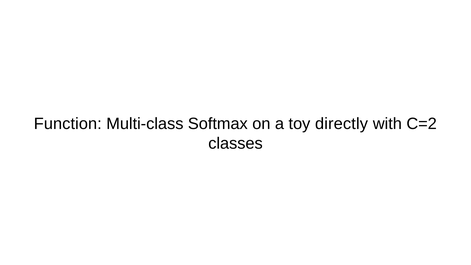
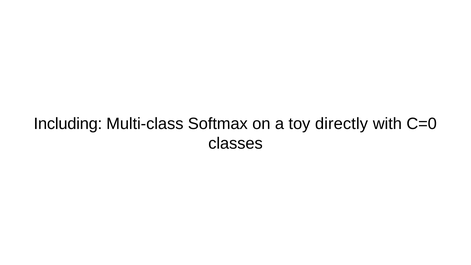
Function: Function -> Including (68, 124)
C=2: C=2 -> C=0 (422, 124)
